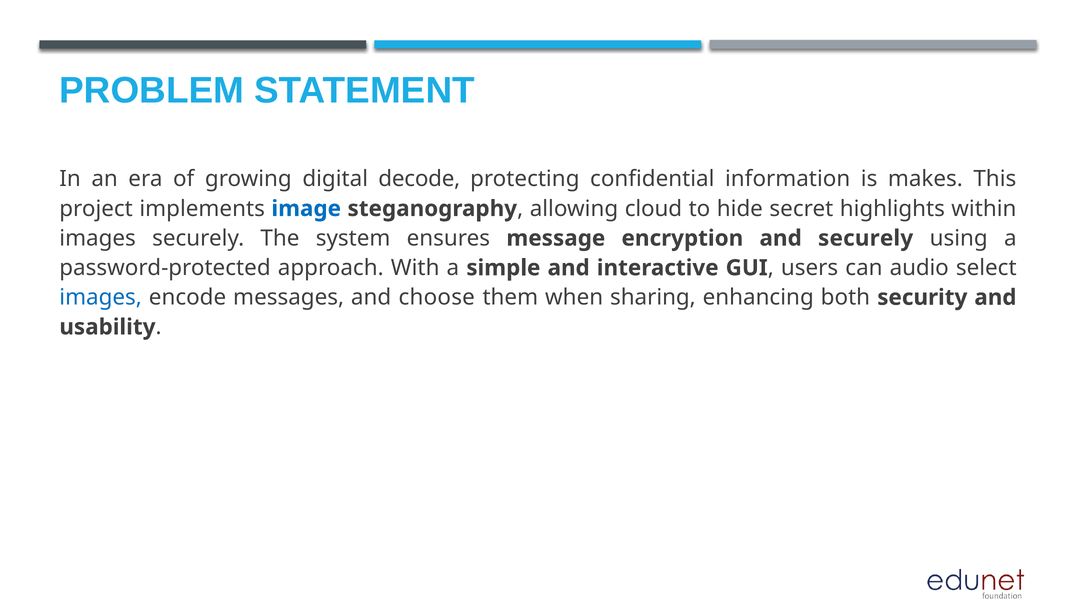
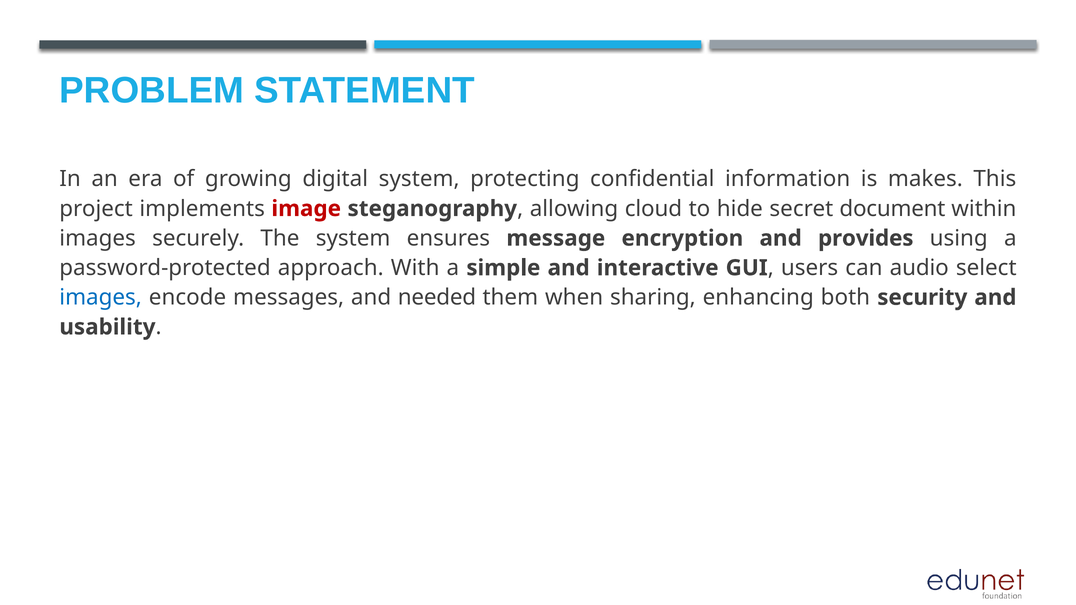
digital decode: decode -> system (419, 179)
image colour: blue -> red (306, 209)
highlights: highlights -> document (892, 209)
and securely: securely -> provides (866, 238)
choose: choose -> needed (437, 298)
